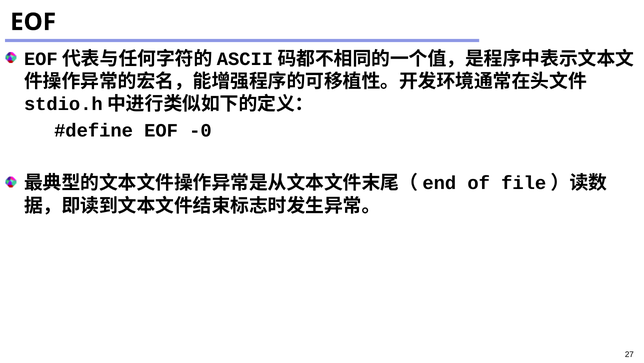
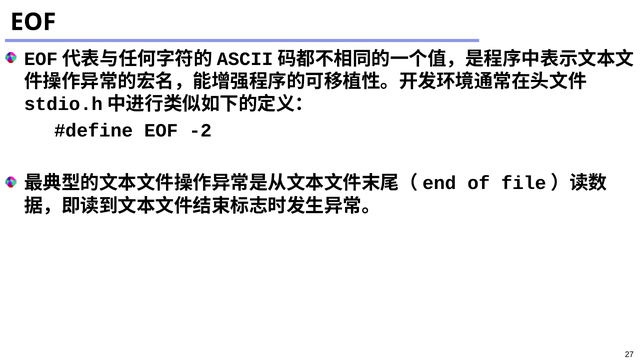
-0: -0 -> -2 (200, 130)
